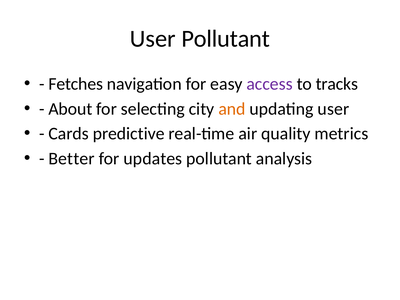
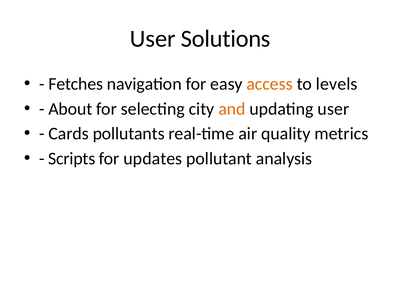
User Pollutant: Pollutant -> Solutions (226, 39)
access colour: purple -> orange (270, 84)
tracks: tracks -> levels (337, 84)
predictive: predictive -> pollutants (129, 134)
Better: Better -> Scripts (72, 159)
